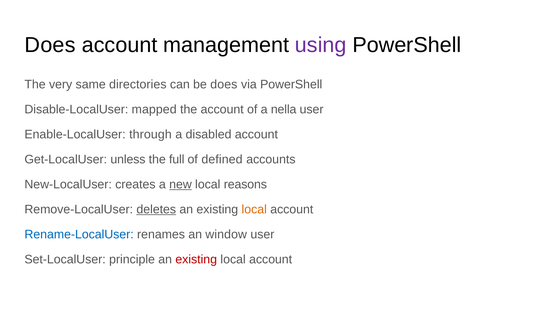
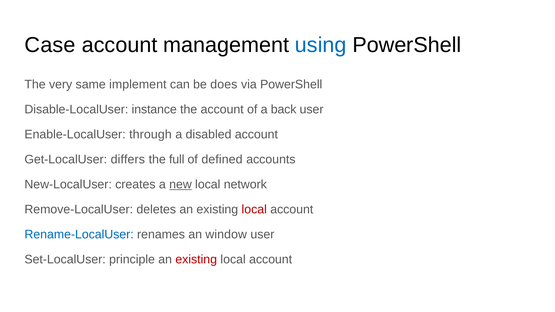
Does: Does -> Case (50, 45)
using colour: purple -> blue (321, 45)
directories: directories -> implement (138, 85)
mapped: mapped -> instance (154, 110)
nella: nella -> back (284, 110)
unless: unless -> differs (128, 160)
reasons: reasons -> network (245, 185)
deletes underline: present -> none (156, 210)
local colour: orange -> red (254, 210)
